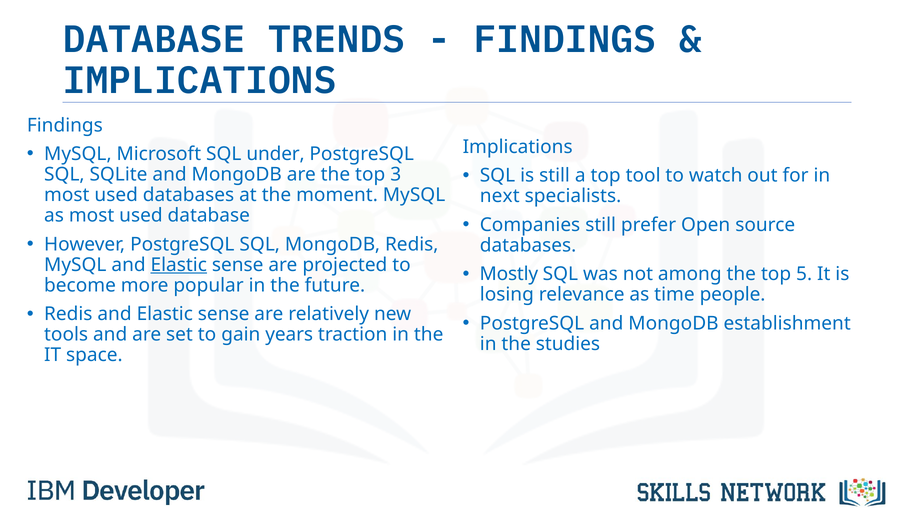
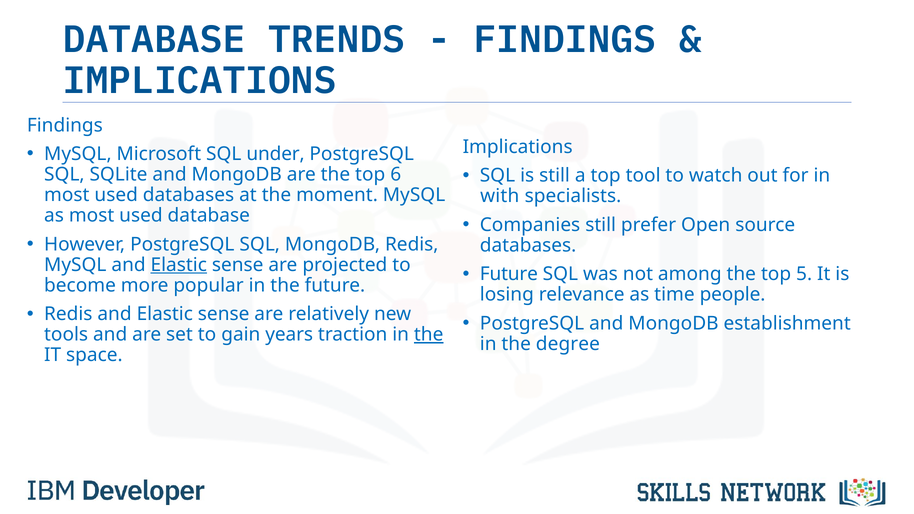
3: 3 -> 6 (396, 175)
next: next -> with (500, 196)
Mostly: Mostly -> Future (509, 274)
the underline: none -> present (429, 335)
studies: studies -> degree (568, 344)
